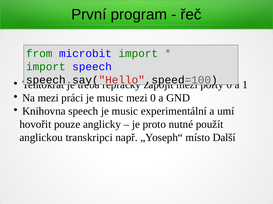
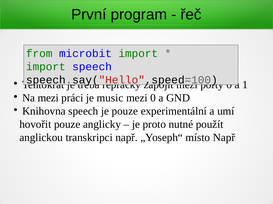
speech je music: music -> pouze (125, 111)
místo Další: Další -> Např (224, 138)
